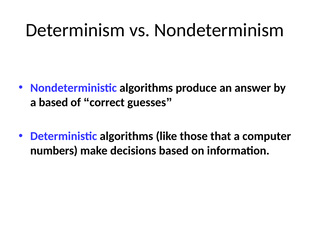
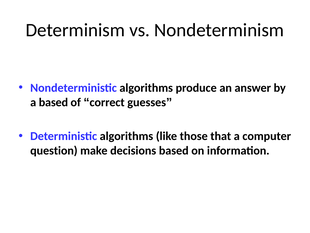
numbers: numbers -> question (54, 150)
